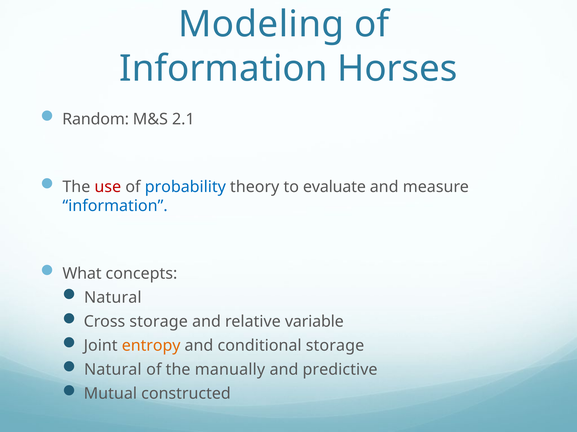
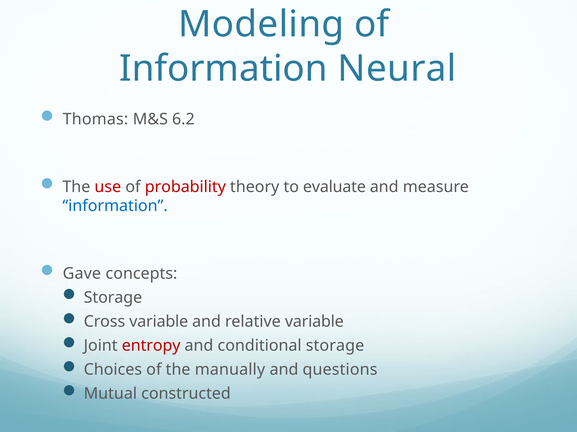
Horses: Horses -> Neural (397, 69)
Random: Random -> Thomas (95, 119)
2.1: 2.1 -> 6.2 (183, 119)
probability colour: blue -> red (185, 187)
What: What -> Gave (82, 274)
Natural: Natural -> Storage (113, 298)
Cross storage: storage -> variable (159, 322)
entropy colour: orange -> red (151, 346)
Natural: Natural -> Choices (113, 370)
predictive: predictive -> questions (340, 370)
